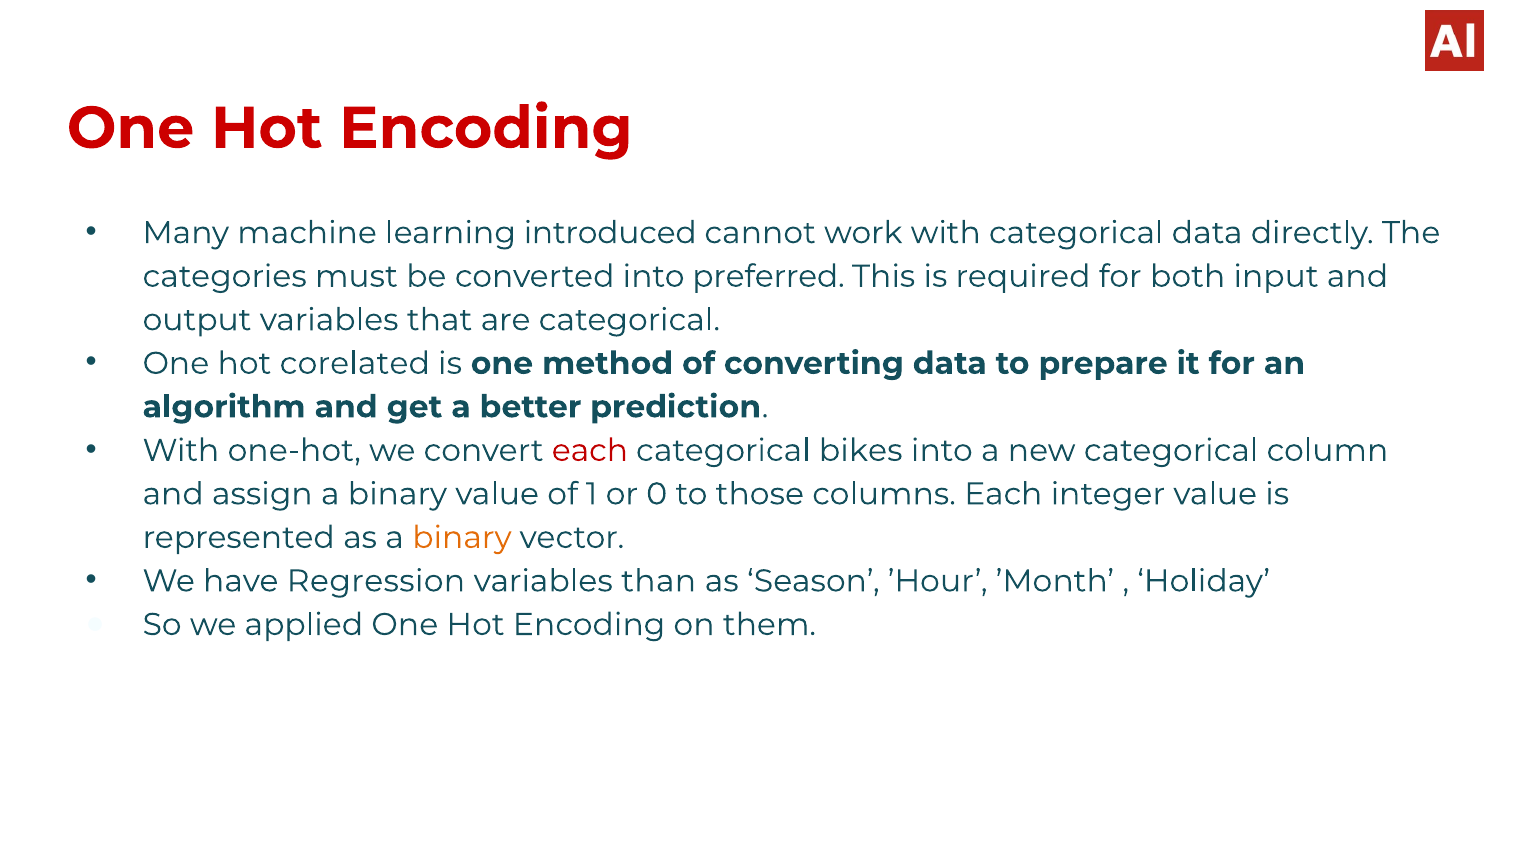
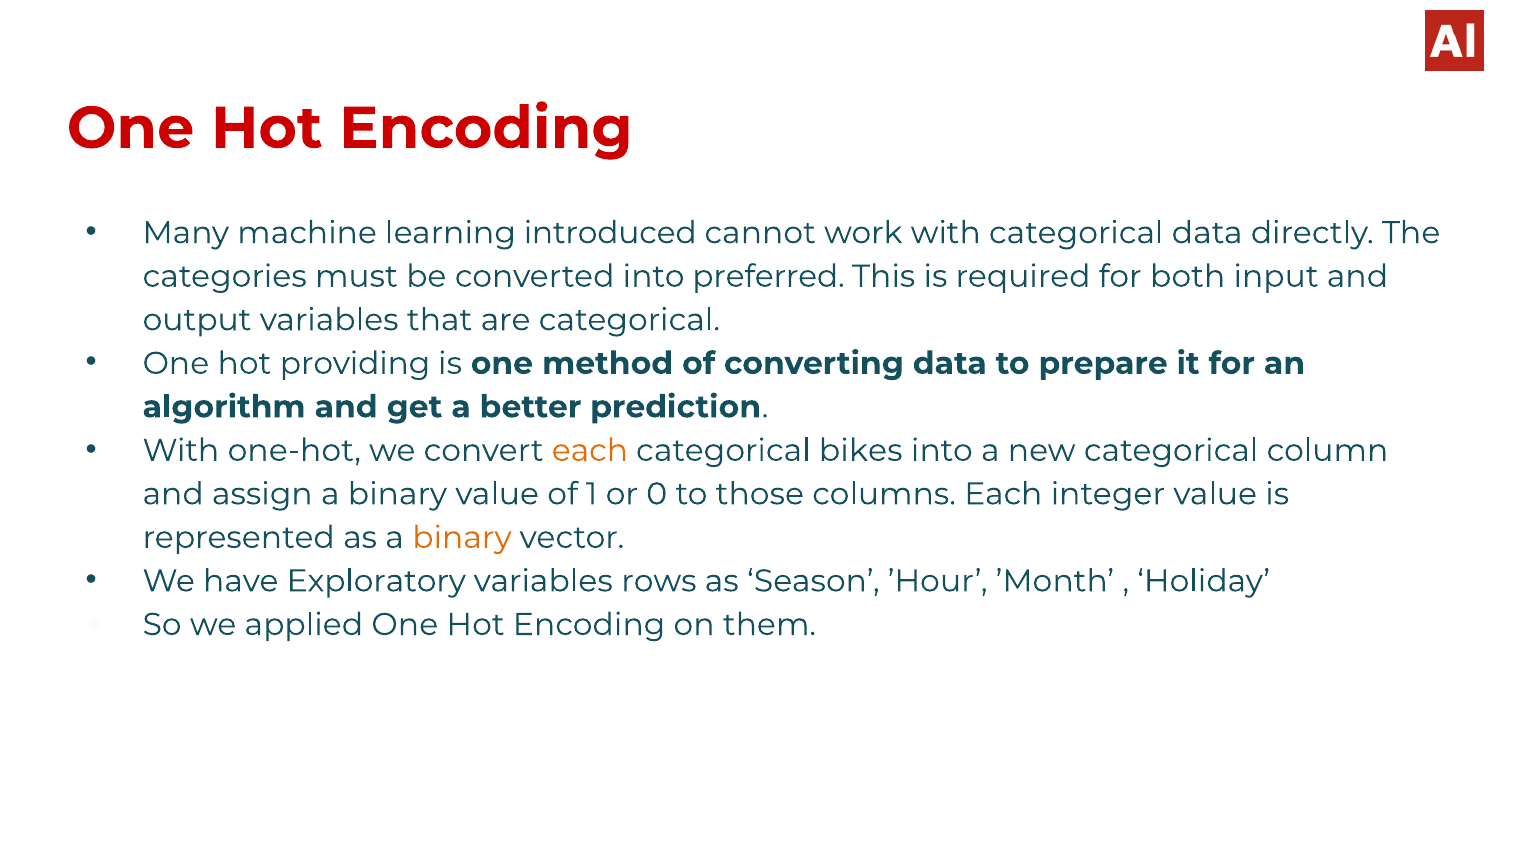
corelated: corelated -> providing (355, 364)
each colour: red -> orange (590, 451)
Regression: Regression -> Exploratory (376, 581)
than: than -> rows (659, 581)
